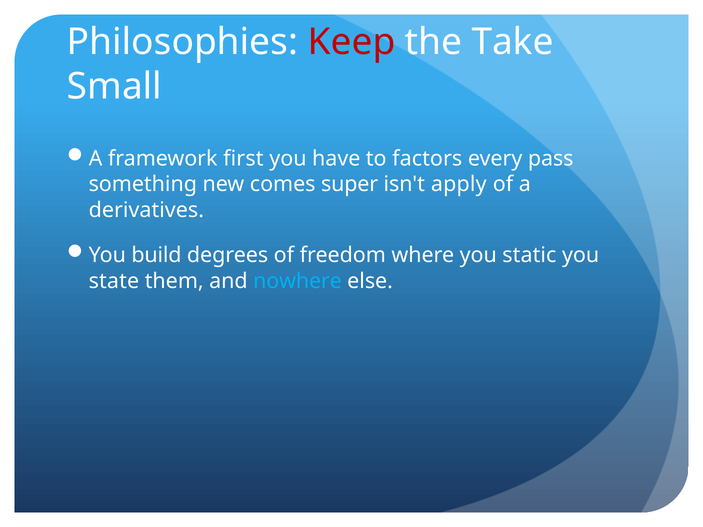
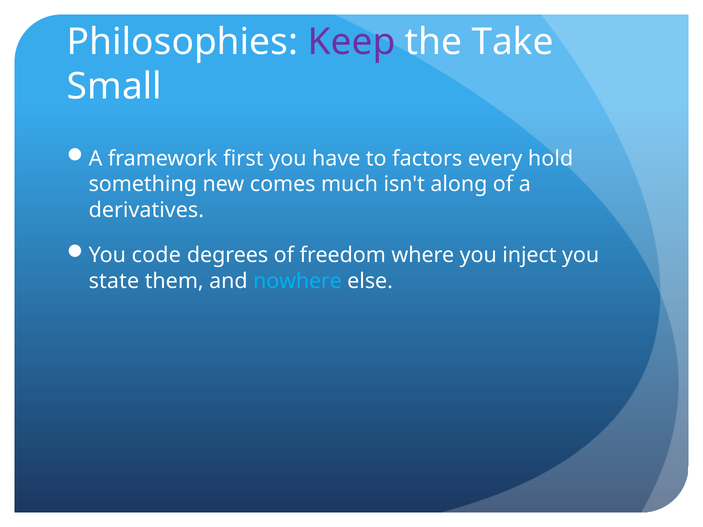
Keep colour: red -> purple (352, 42)
pass: pass -> hold (551, 159)
super: super -> much (350, 184)
apply: apply -> along (459, 184)
build: build -> code (156, 255)
static: static -> inject (529, 255)
